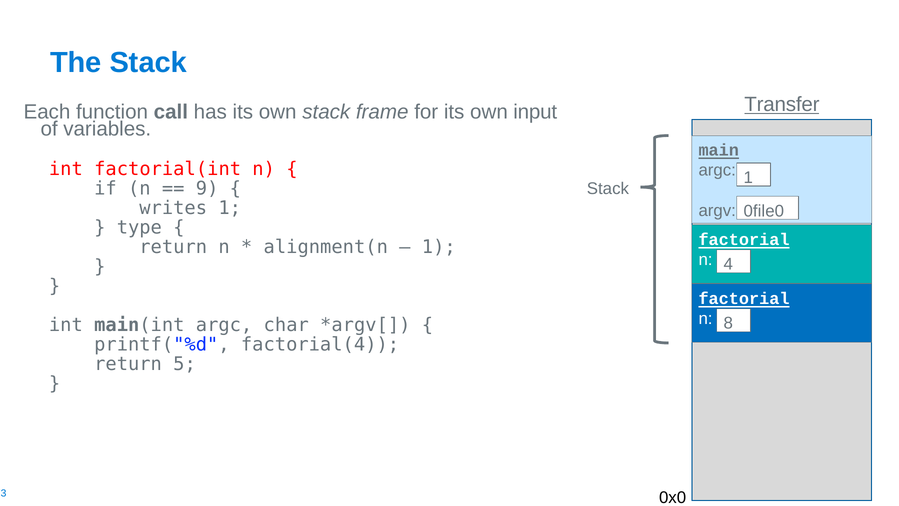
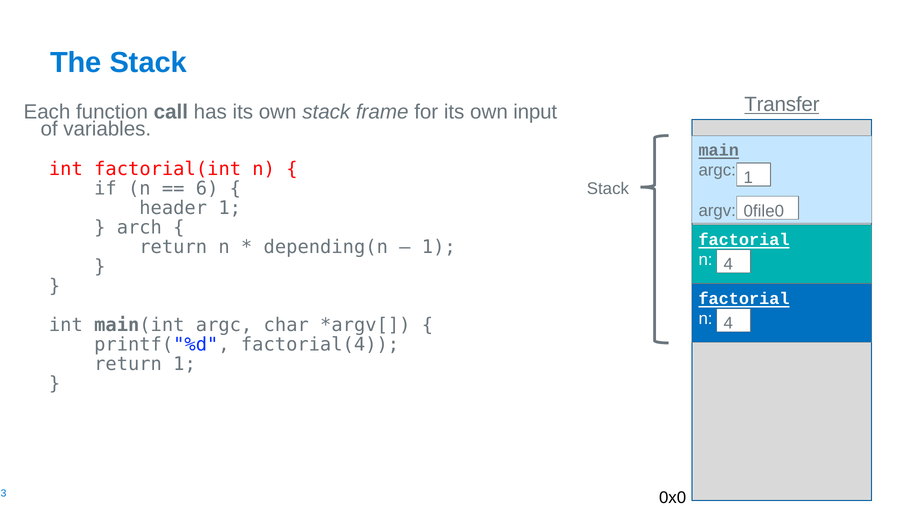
9: 9 -> 6 (207, 188)
writes: writes -> header (173, 208)
type: type -> arch (139, 227)
alignment(n: alignment(n -> depending(n (326, 247)
n 8: 8 -> 4 (728, 323)
return 5: 5 -> 1 (185, 364)
